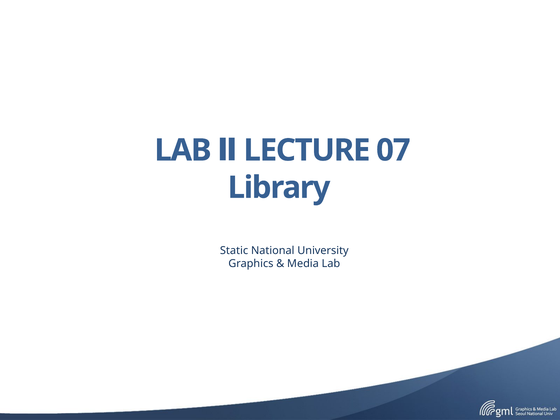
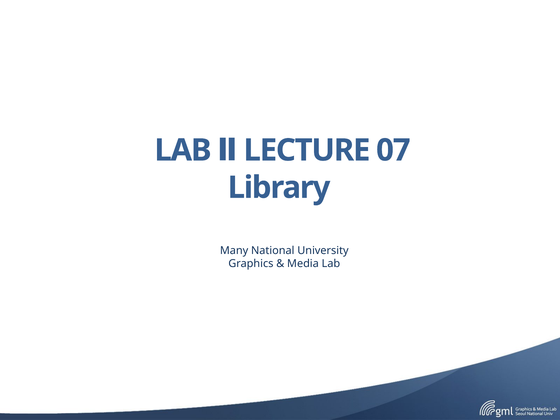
Static: Static -> Many (234, 251)
